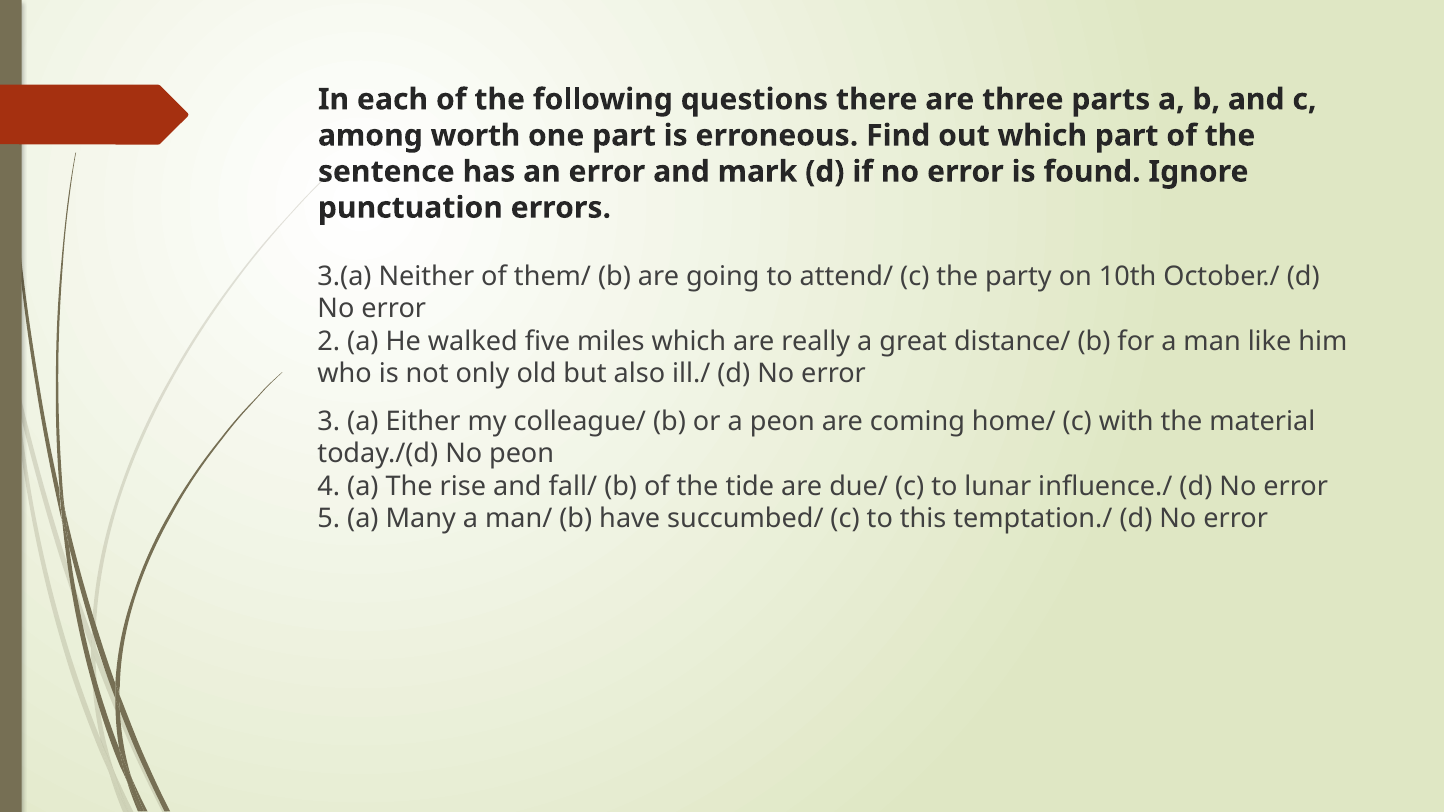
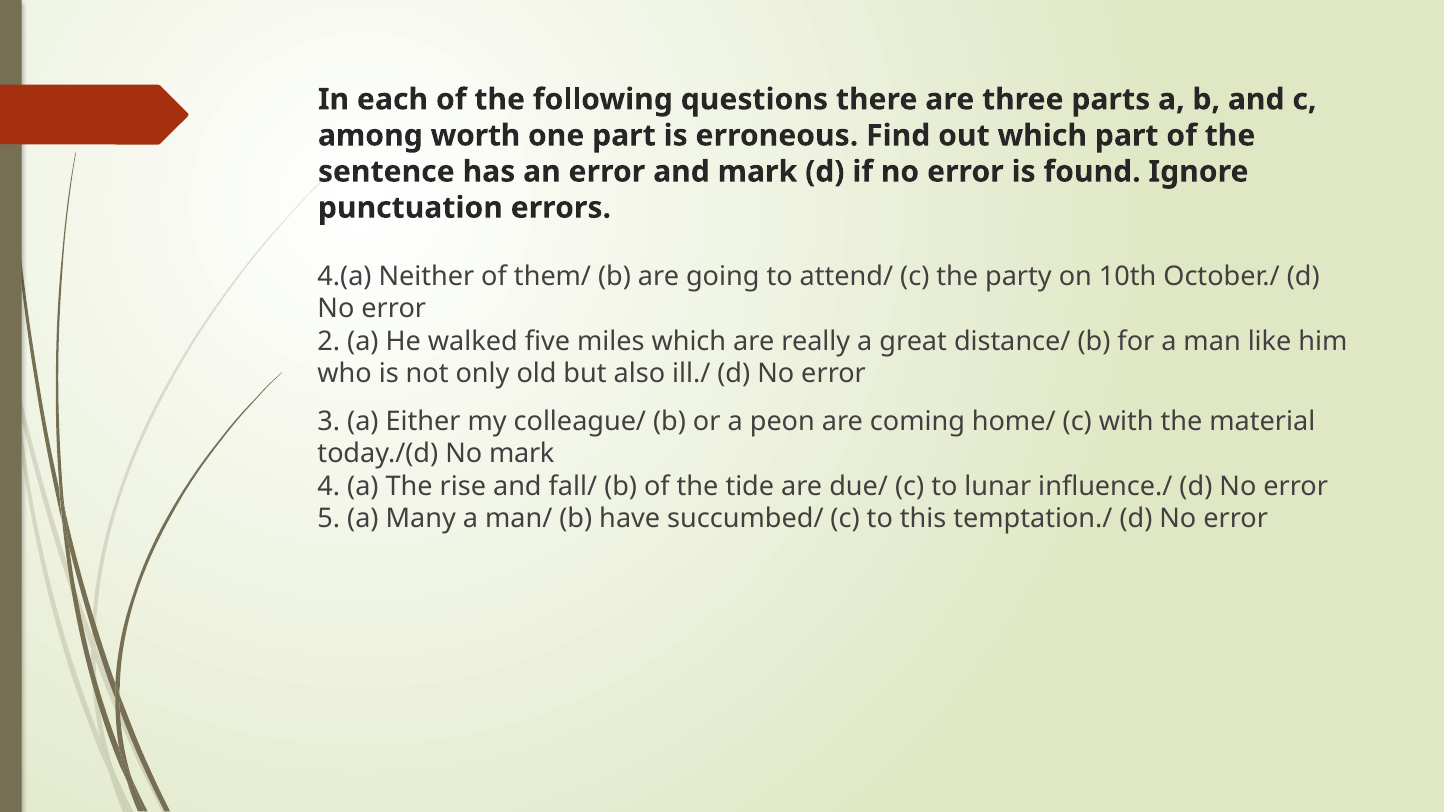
3.(a: 3.(a -> 4.(a (345, 276)
No peon: peon -> mark (522, 454)
